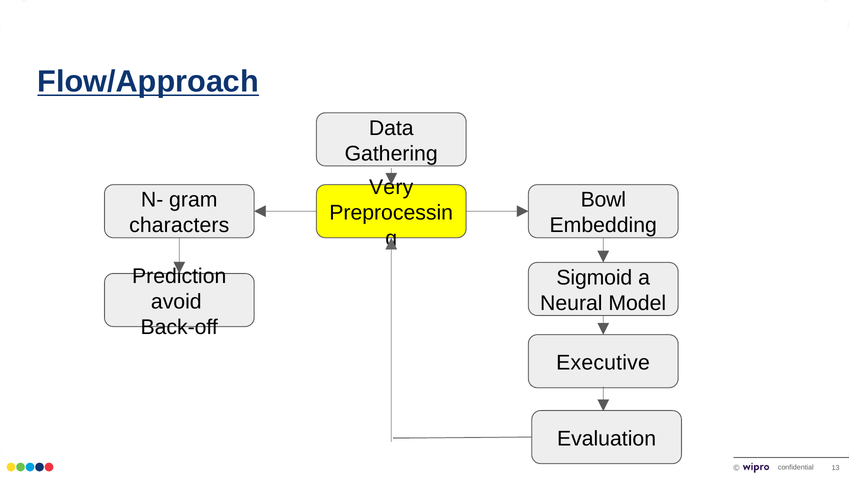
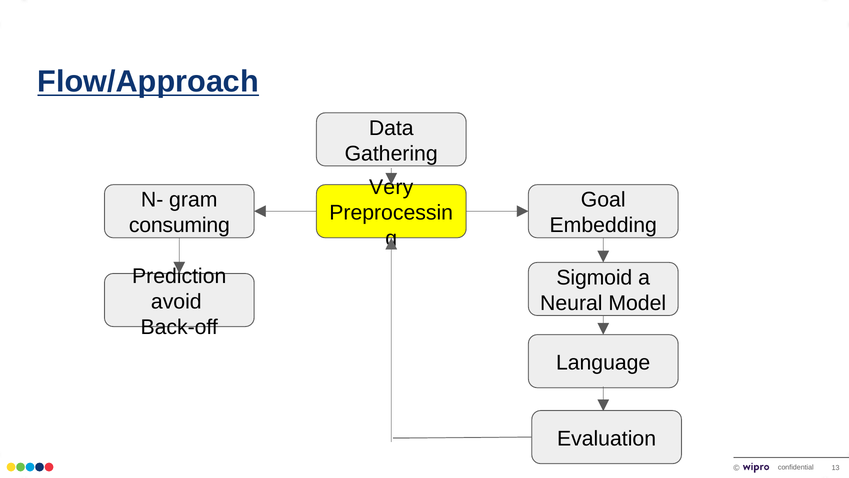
Bowl: Bowl -> Goal (603, 200)
characters: characters -> consuming (179, 225)
Executive: Executive -> Language (603, 362)
